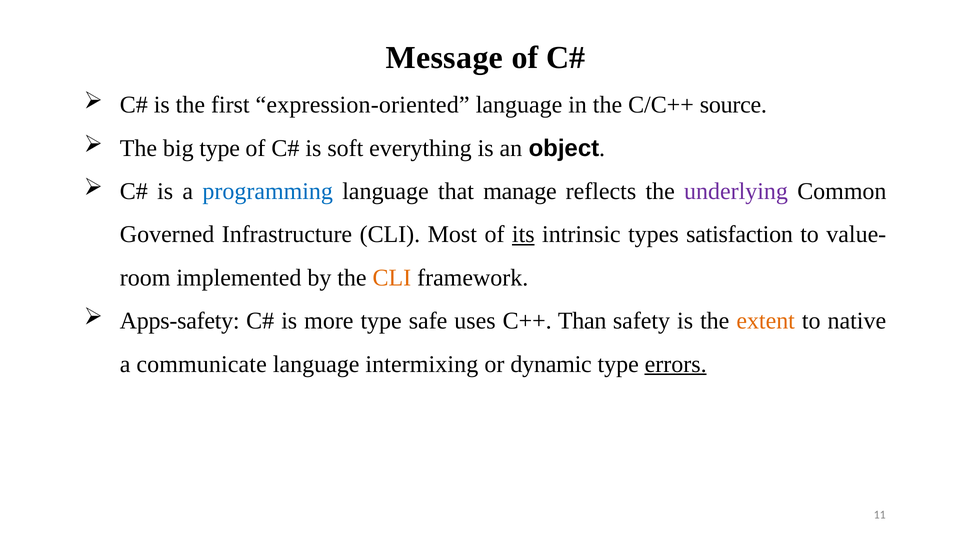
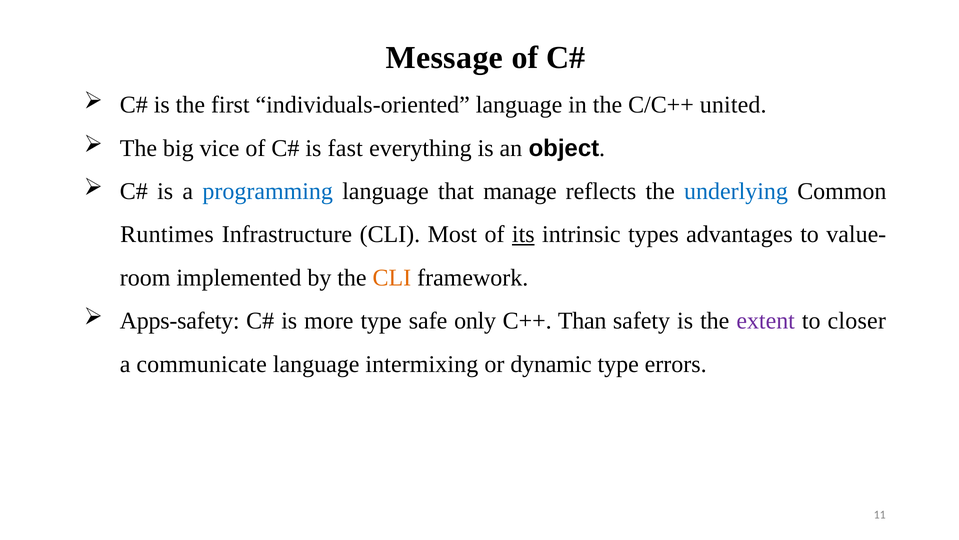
expression-oriented: expression-oriented -> individuals-oriented (363, 105)
source: source -> united (733, 105)
big type: type -> vice (220, 148)
soft: soft -> fast (345, 148)
underlying colour: purple -> blue (736, 191)
Governed: Governed -> Runtimes (167, 234)
satisfaction: satisfaction -> advantages (739, 234)
uses: uses -> only (475, 321)
extent colour: orange -> purple (766, 321)
native: native -> closer (857, 321)
errors underline: present -> none (676, 364)
